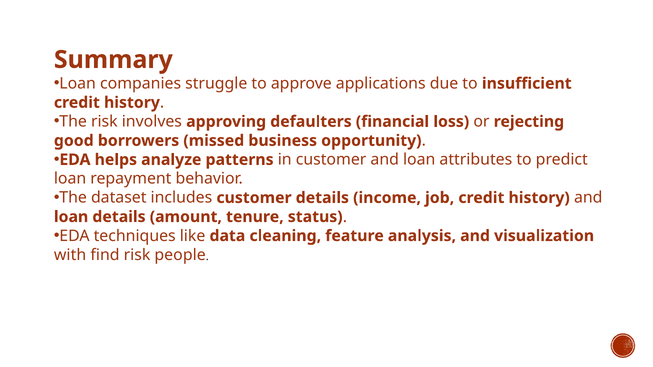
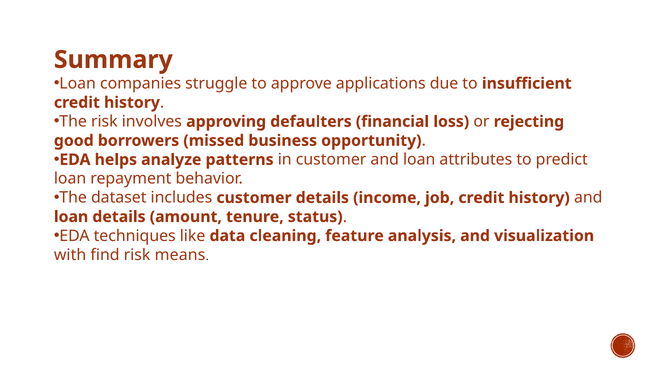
people: people -> means (180, 255)
